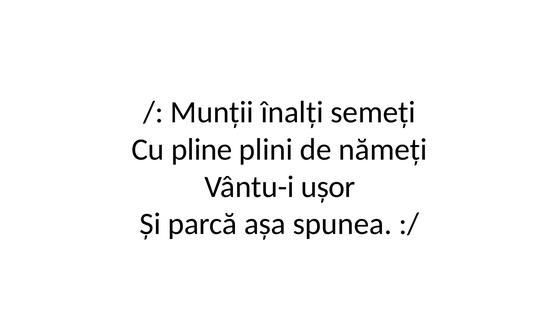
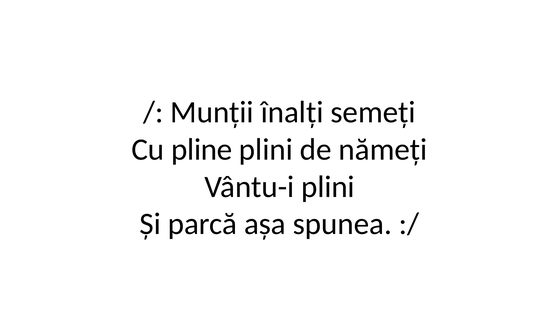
Vântu-i ușor: ușor -> plini (328, 186)
